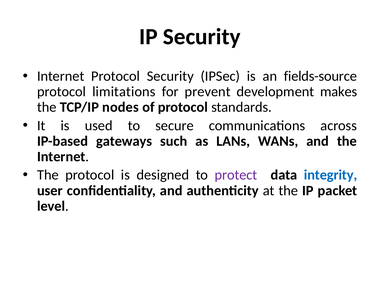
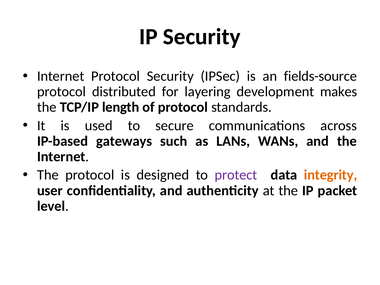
limitations: limitations -> distributed (124, 92)
prevent: prevent -> layering (208, 92)
nodes: nodes -> length (121, 107)
integrity colour: blue -> orange (331, 175)
